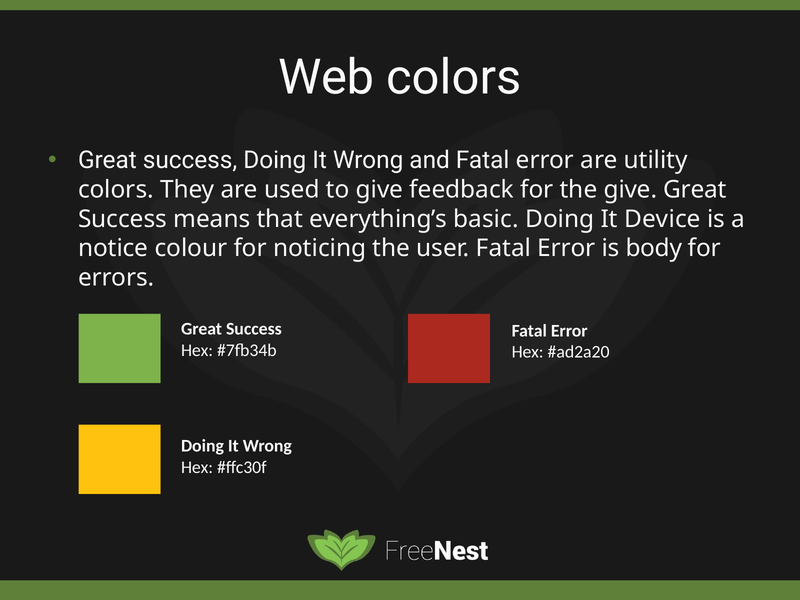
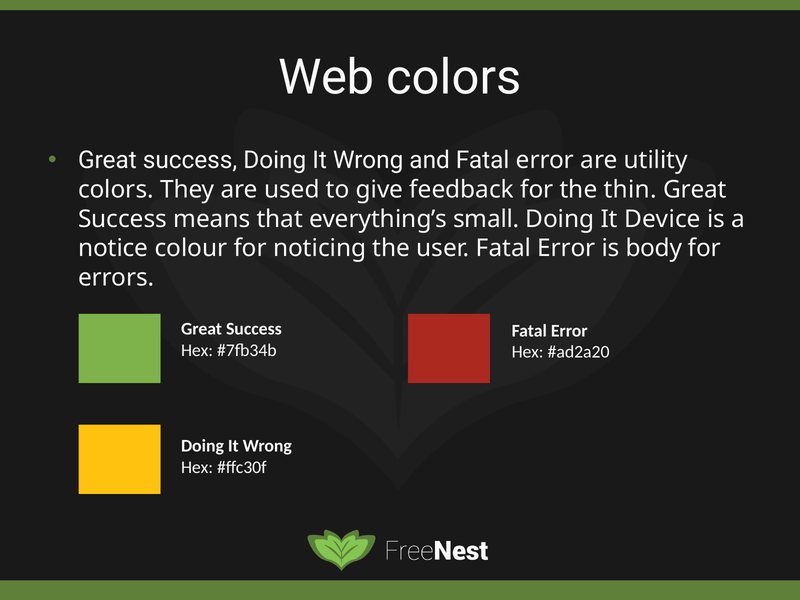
the give: give -> thin (630, 190)
basic: basic -> small (486, 219)
